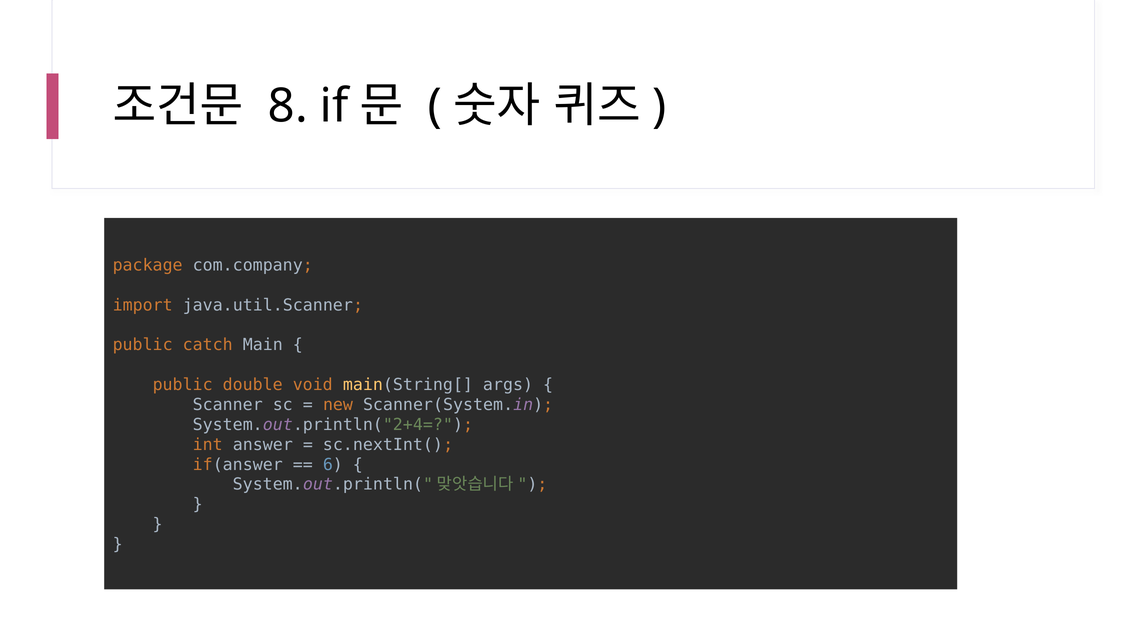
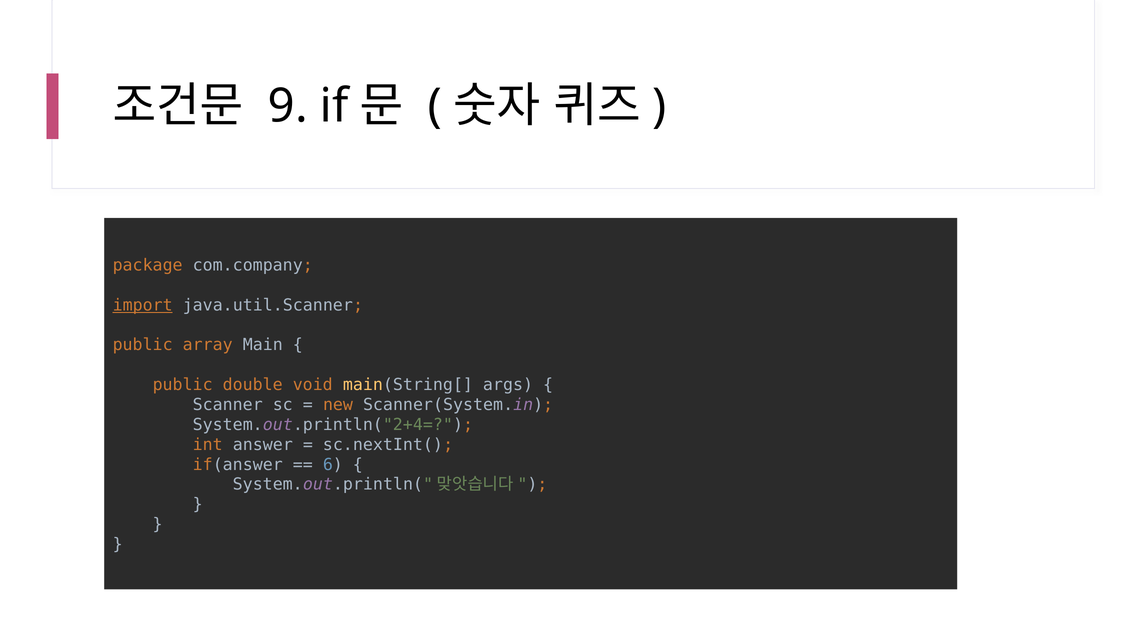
8: 8 -> 9 (288, 106)
import underline: none -> present (143, 305)
catch: catch -> array (208, 345)
